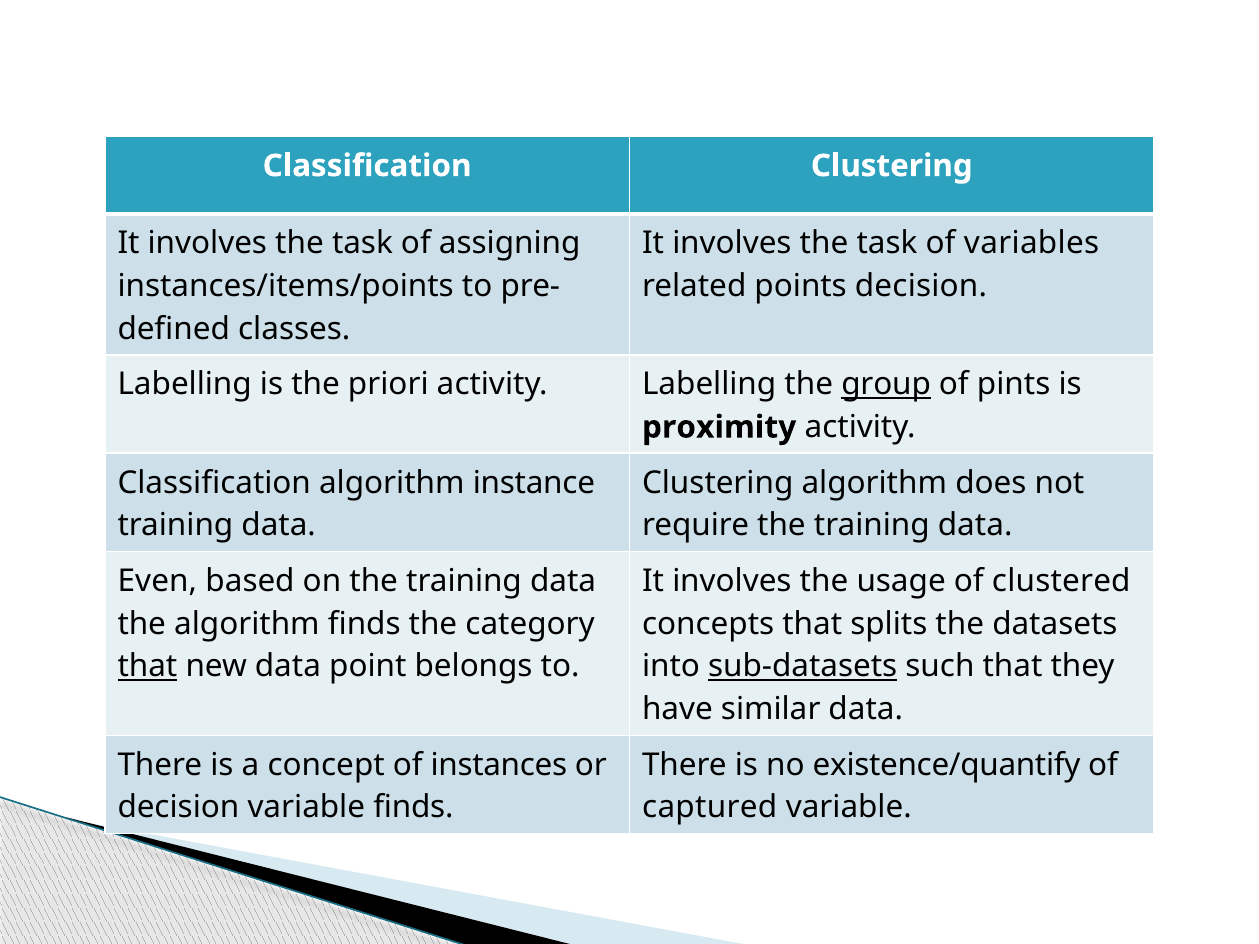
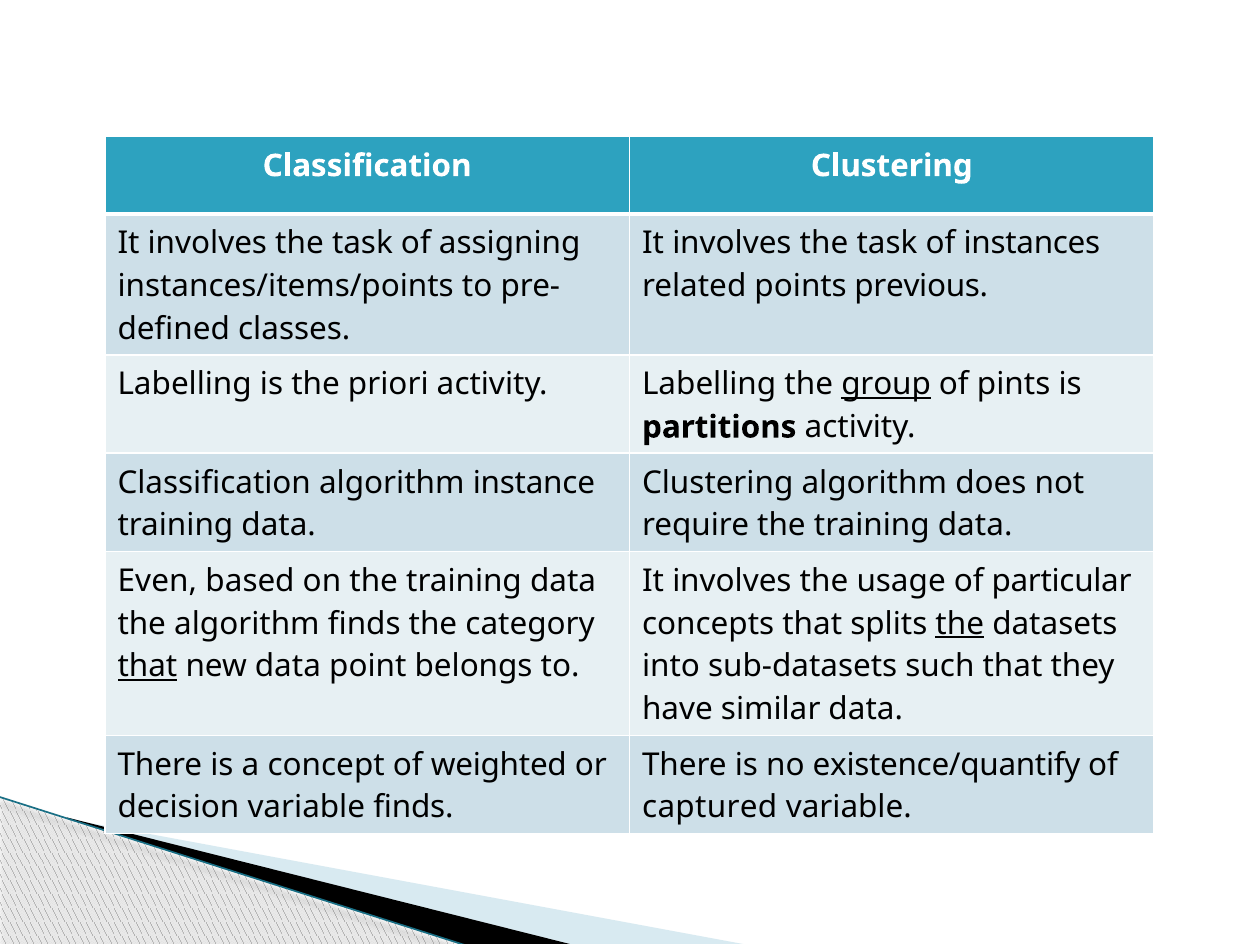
variables: variables -> instances (1032, 243)
points decision: decision -> previous (921, 286)
proximity: proximity -> partitions (719, 427)
clustered: clustered -> particular (1062, 581)
the underline: none -> present (960, 624)
sub-datasets underline: present -> none (803, 667)
instances: instances -> weighted (499, 765)
